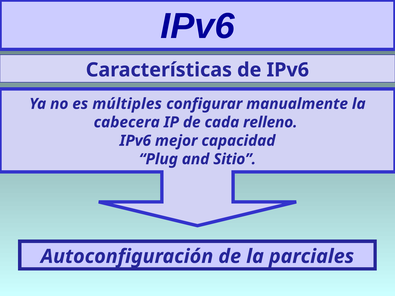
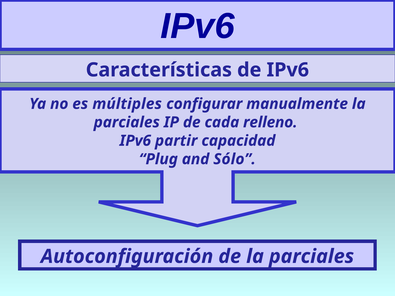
cabecera: cabecera -> parciales (127, 122)
mejor: mejor -> partir (176, 141)
Sitio: Sitio -> Sólo (235, 159)
